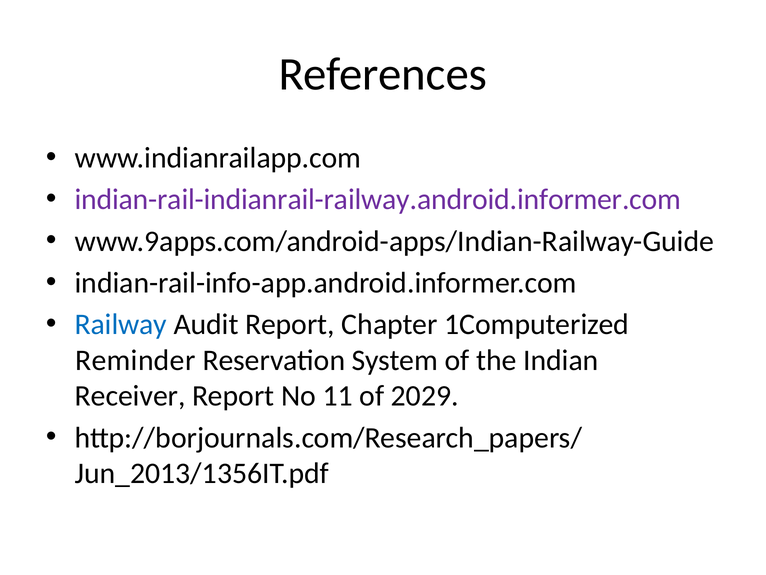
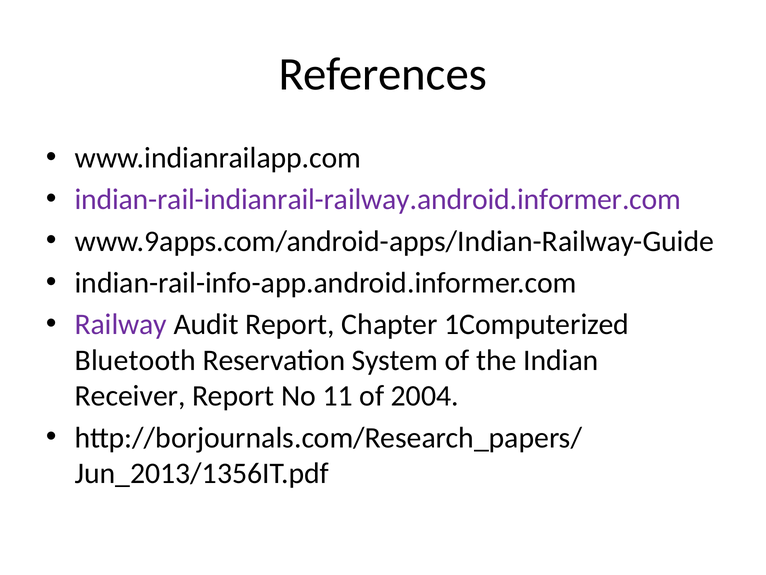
Railway colour: blue -> purple (121, 324)
Reminder: Reminder -> Bluetooth (135, 360)
2029: 2029 -> 2004 (425, 396)
